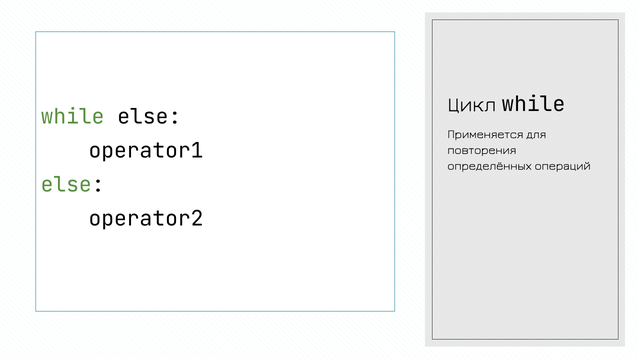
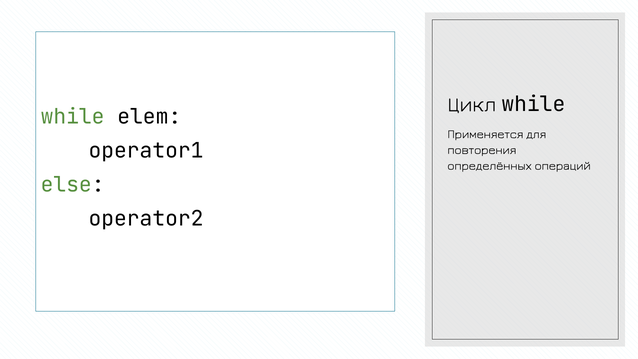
while else: else -> elem (149, 117)
